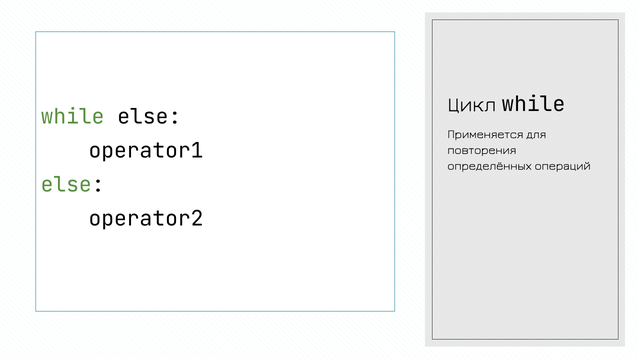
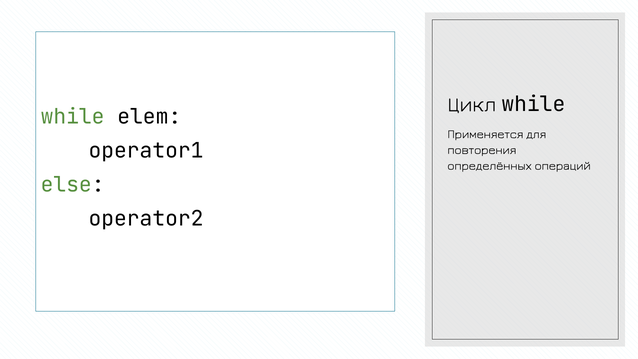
while else: else -> elem (149, 117)
